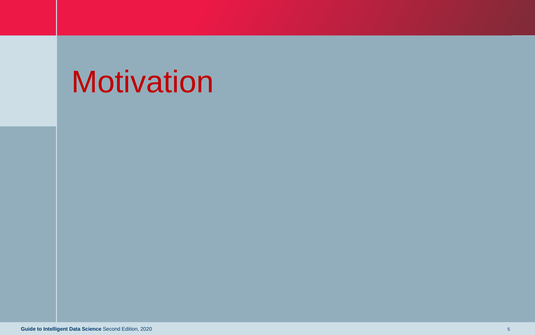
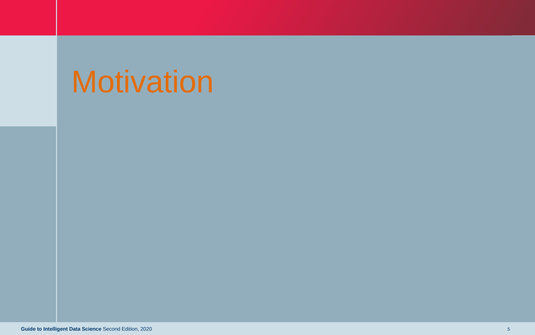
Motivation colour: red -> orange (143, 82)
